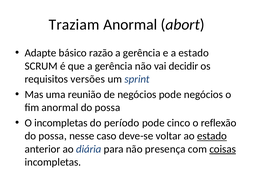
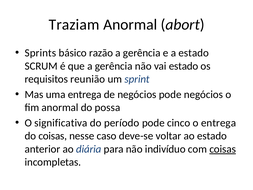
Adapte: Adapte -> Sprints (40, 53)
vai decidir: decidir -> estado (184, 66)
versões: versões -> reunião (88, 79)
uma reunião: reunião -> entrega (85, 94)
O incompletas: incompletas -> significativa (61, 123)
o reflexão: reflexão -> entrega (219, 123)
possa: possa -> coisas (53, 136)
estado underline: present -> none (212, 136)
presença: presença -> indivíduo (165, 149)
